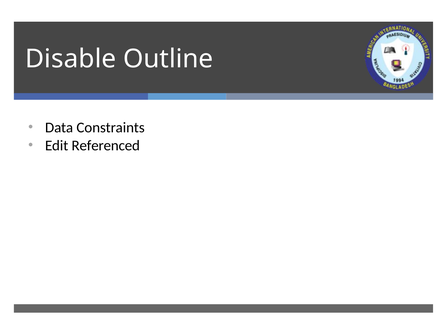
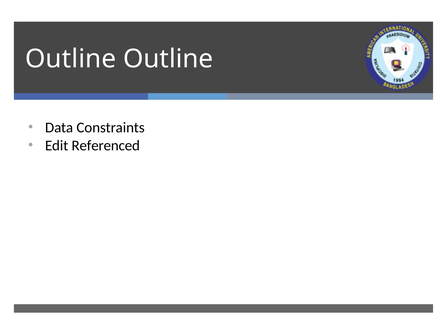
Disable: Disable -> Outline (71, 59)
